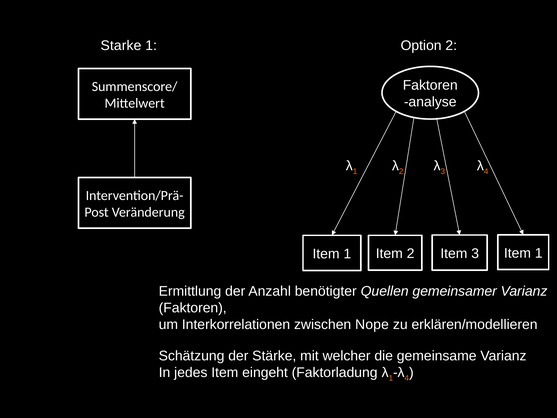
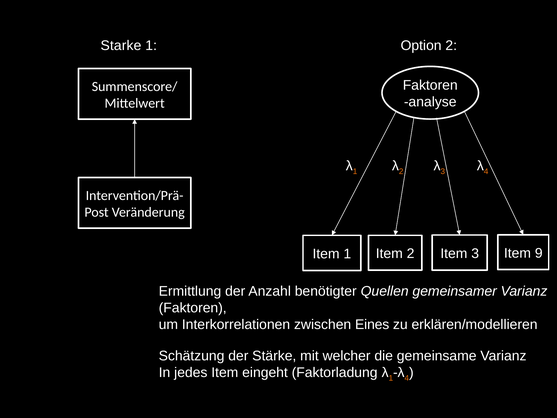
3 Item 1: 1 -> 9 (539, 253)
Nope: Nope -> Eines (372, 324)
